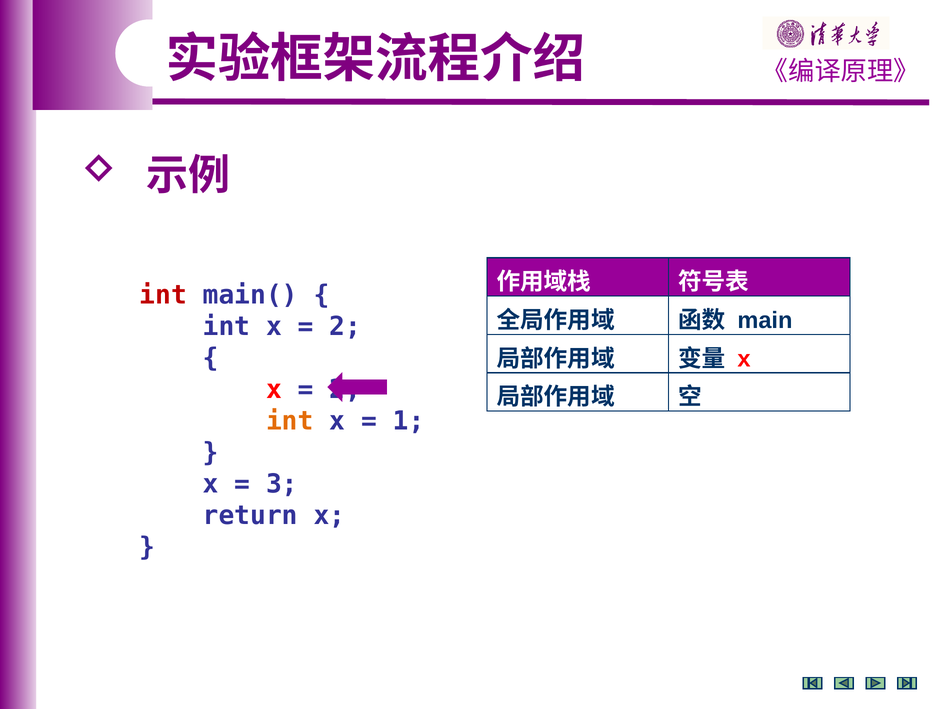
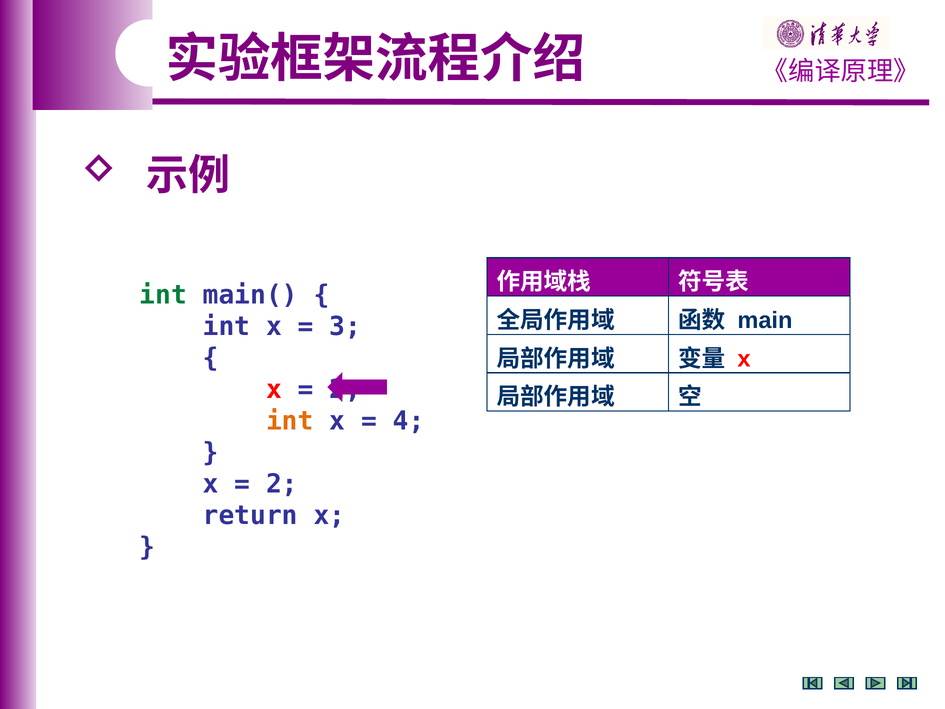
int colour: red -> green (163, 295)
2: 2 -> 3 (345, 326)
1: 1 -> 4 (409, 421)
3: 3 -> 2 (282, 484)
